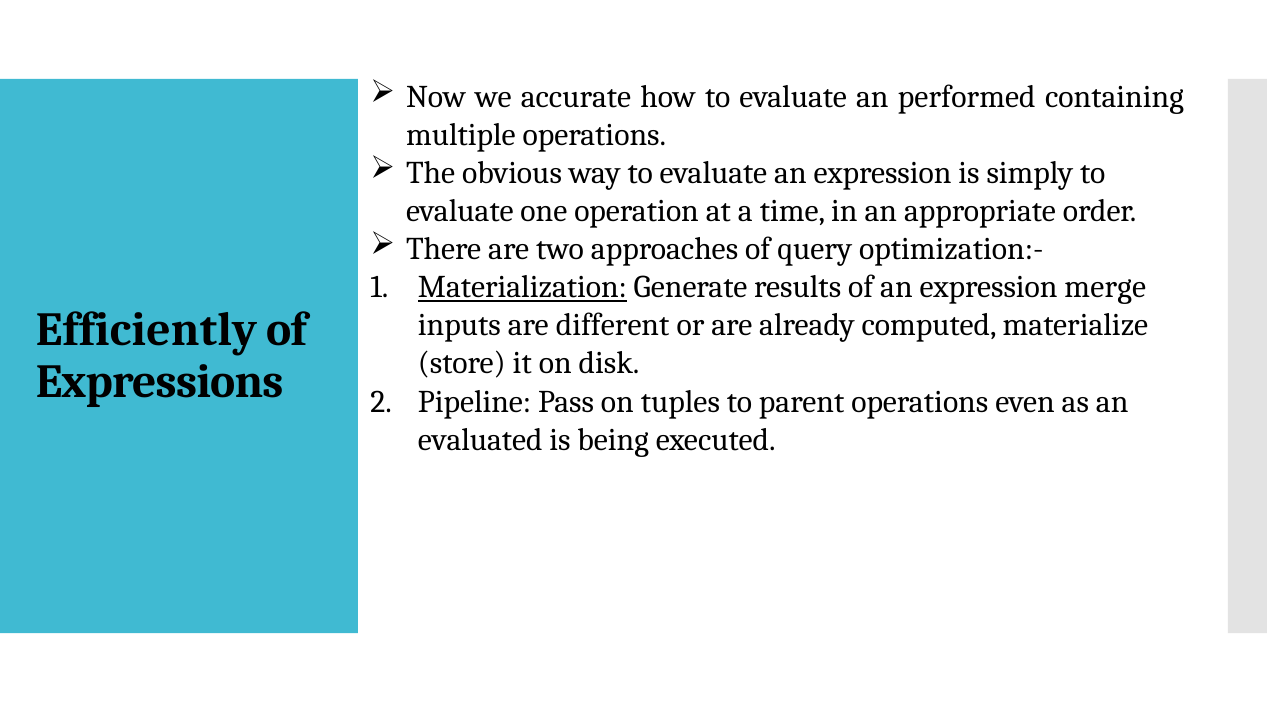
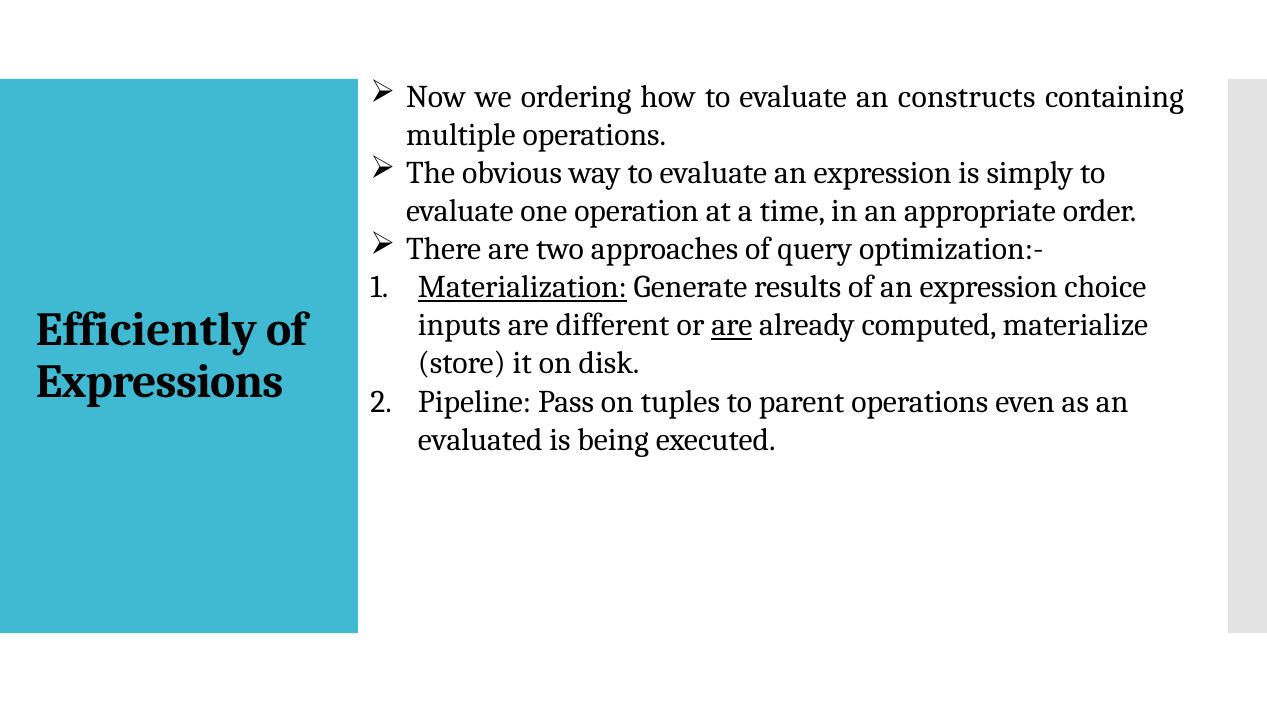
accurate: accurate -> ordering (576, 97)
performed: performed -> constructs (967, 97)
merge: merge -> choice (1105, 287)
are underline: none -> present (732, 325)
